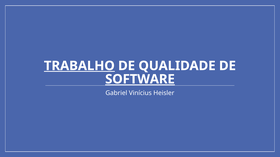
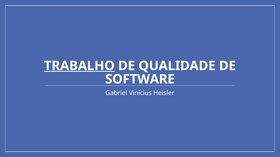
SOFTWARE underline: present -> none (140, 79)
